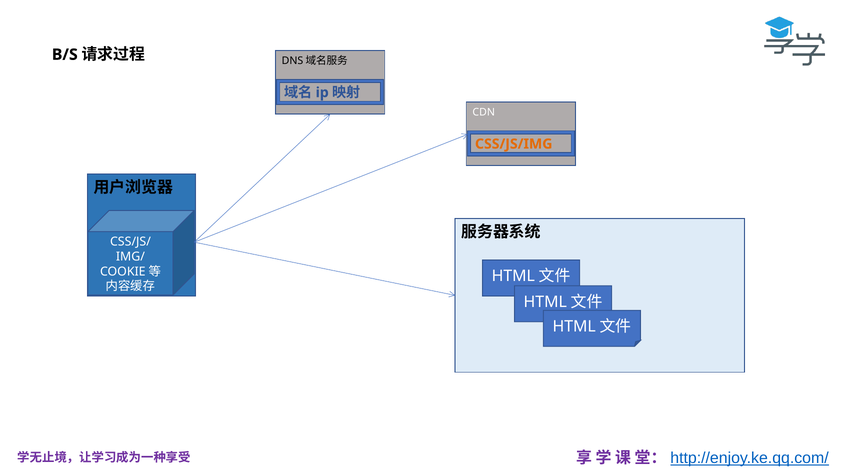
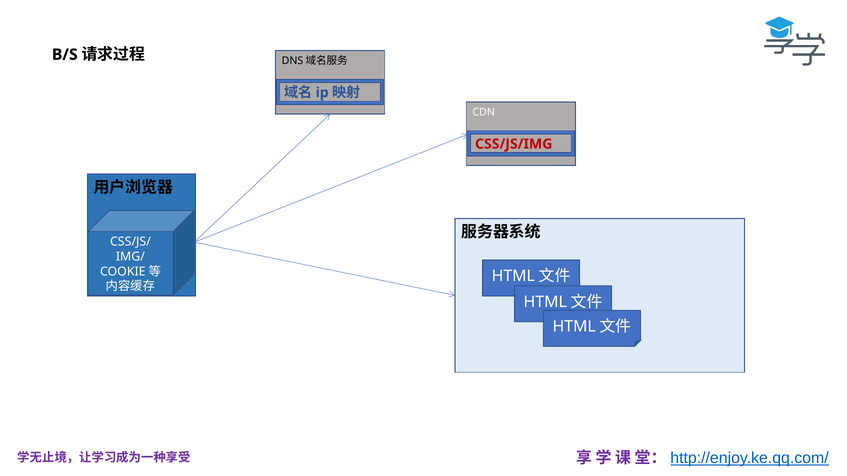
CSS/JS/IMG colour: orange -> red (514, 144)
